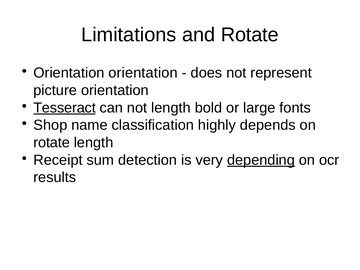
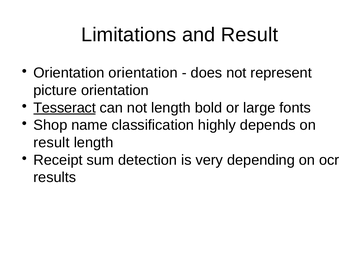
and Rotate: Rotate -> Result (250, 35)
rotate: rotate -> result (52, 143)
depending underline: present -> none (261, 160)
